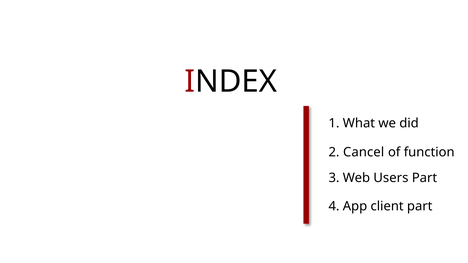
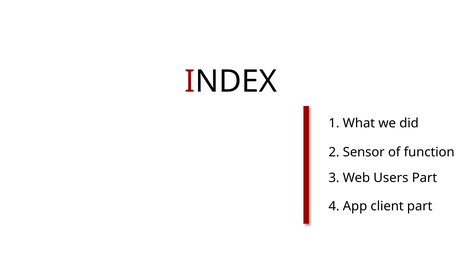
Cancel: Cancel -> Sensor (364, 153)
